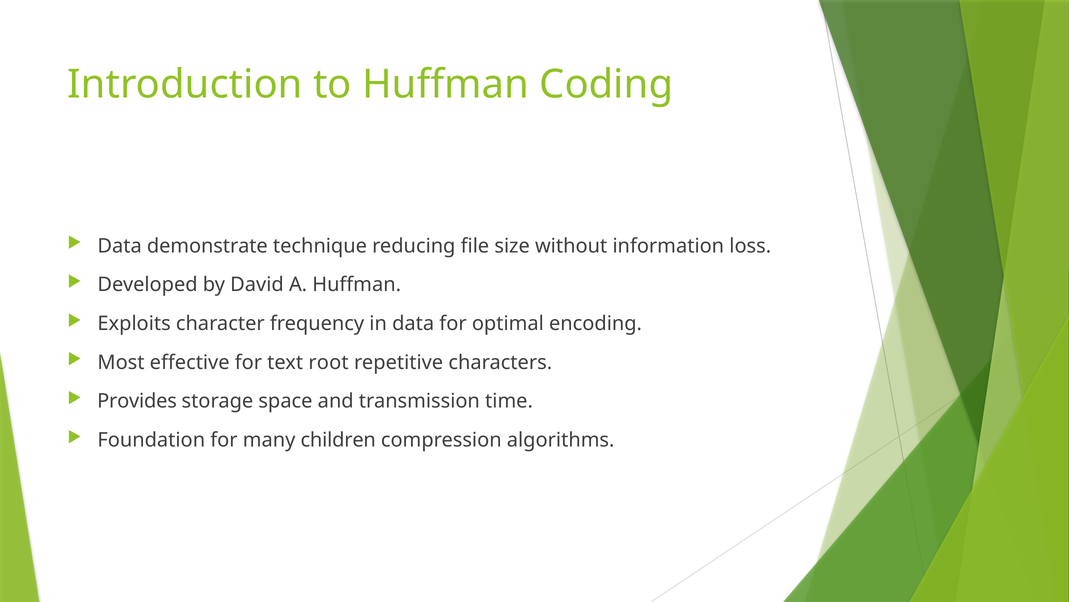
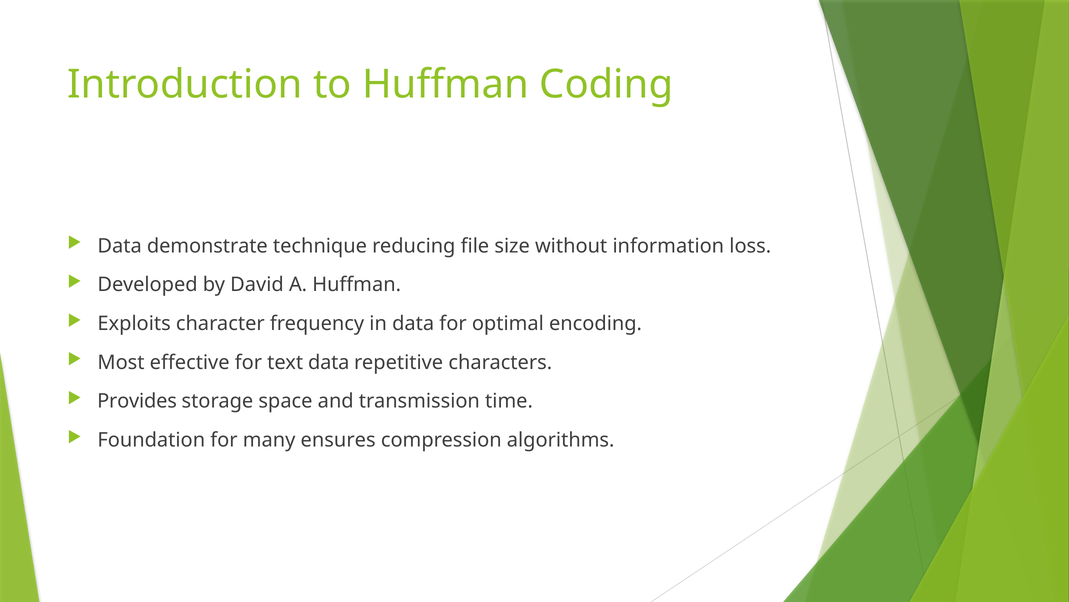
text root: root -> data (329, 362)
children: children -> ensures (338, 440)
